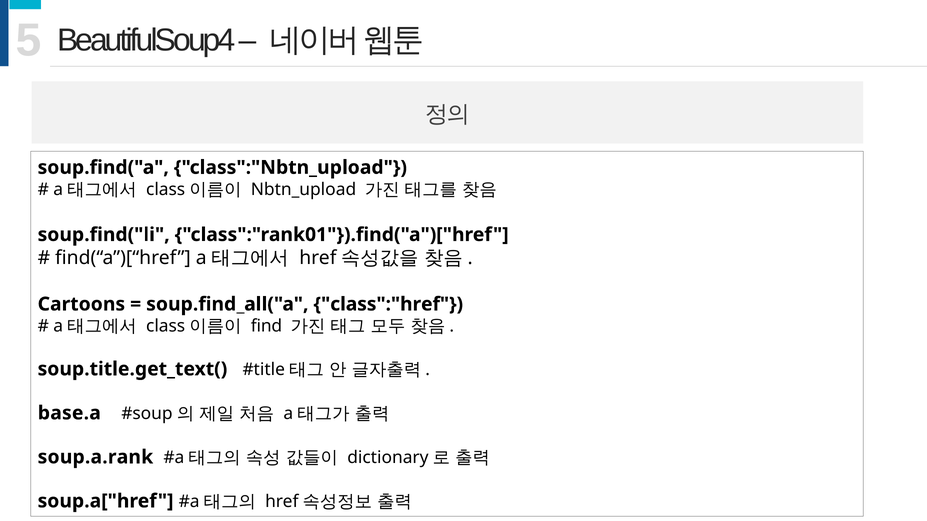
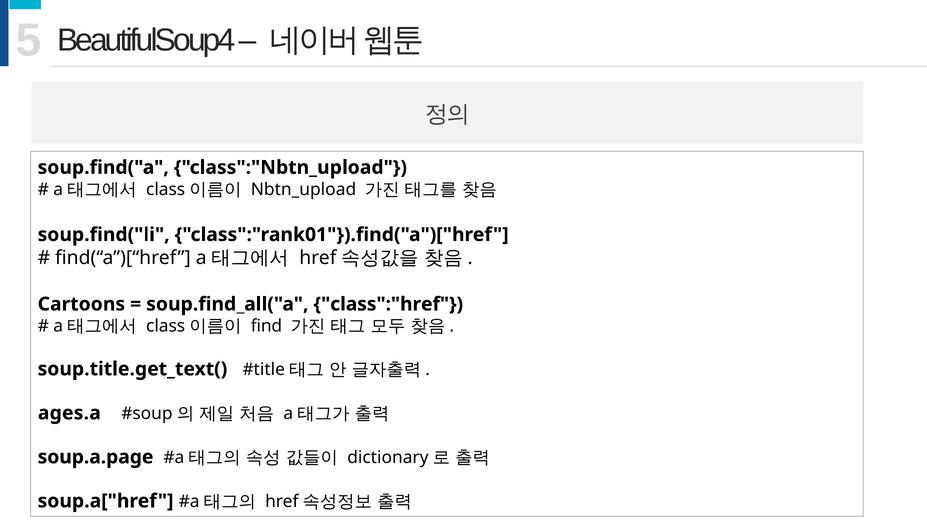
base.a: base.a -> ages.a (69, 413)
soup.a.rank: soup.a.rank -> soup.a.page (96, 457)
